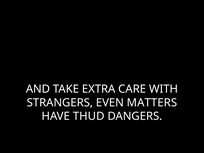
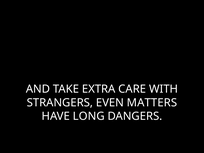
THUD: THUD -> LONG (89, 116)
